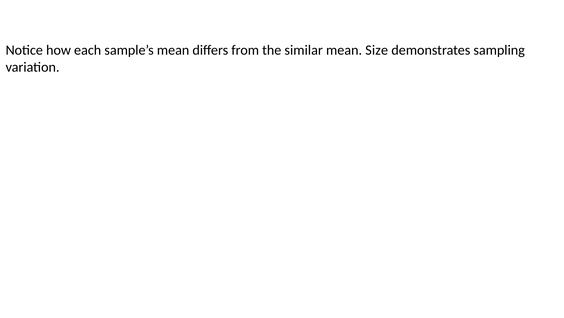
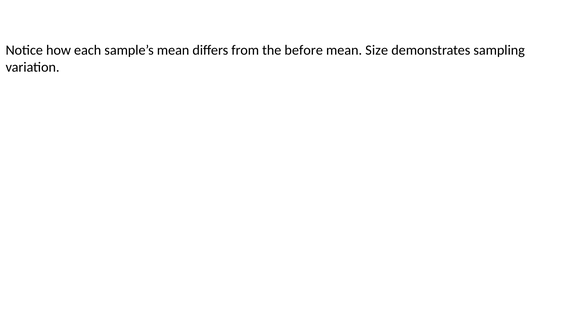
similar: similar -> before (304, 50)
